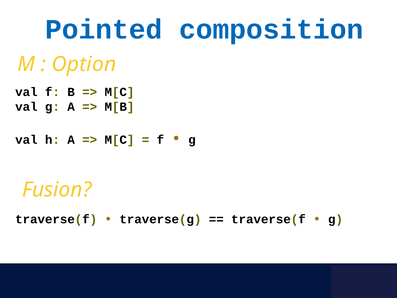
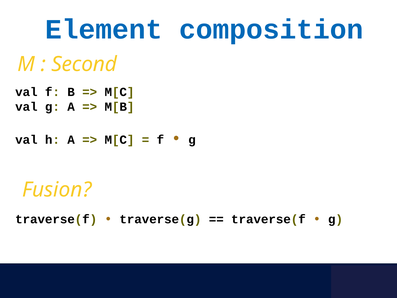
Pointed: Pointed -> Element (104, 29)
Option: Option -> Second (84, 64)
